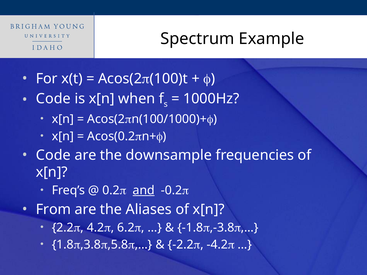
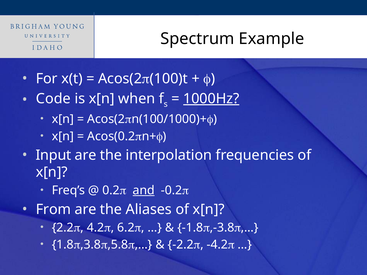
1000Hz underline: none -> present (211, 99)
Code: Code -> Input (53, 155)
downsample: downsample -> interpolation (169, 155)
